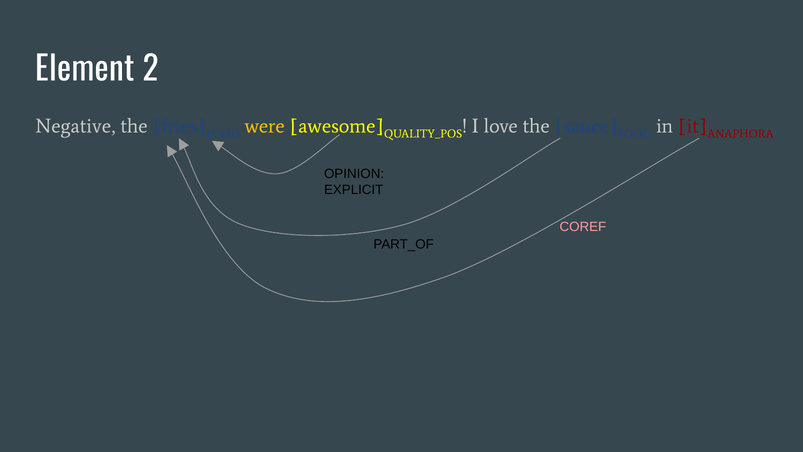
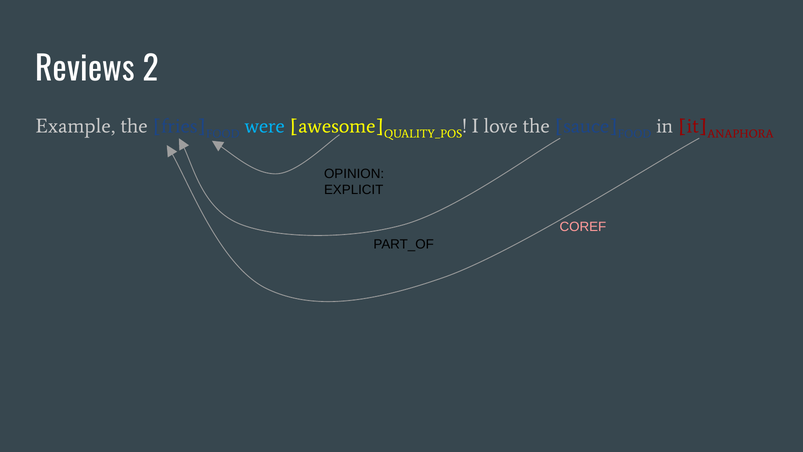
Element: Element -> Reviews (85, 70)
Negative: Negative -> Example (75, 126)
were colour: yellow -> light blue (265, 126)
